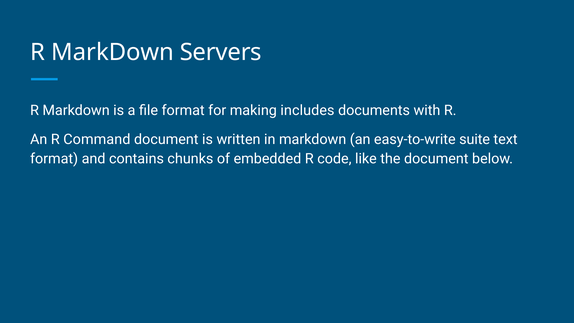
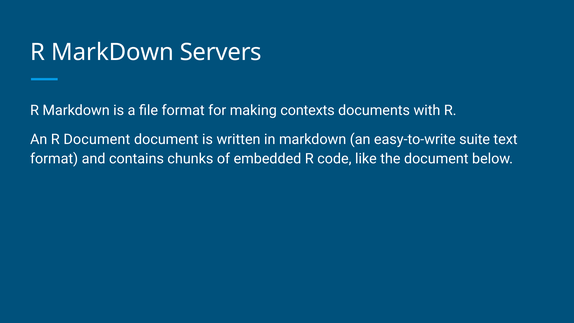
includes: includes -> contexts (308, 110)
R Command: Command -> Document (97, 139)
